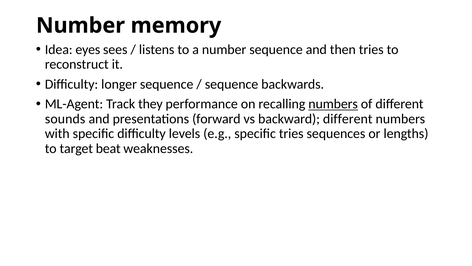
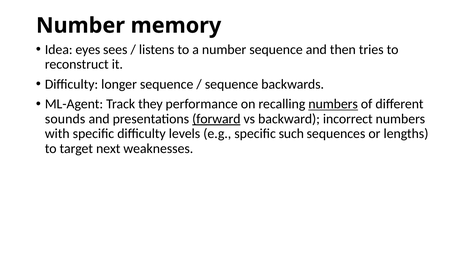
forward underline: none -> present (216, 119)
backward different: different -> incorrect (348, 119)
specific tries: tries -> such (291, 134)
beat: beat -> next (108, 148)
